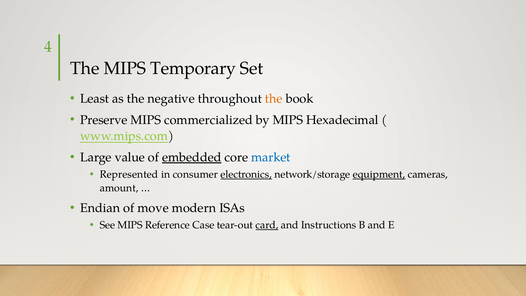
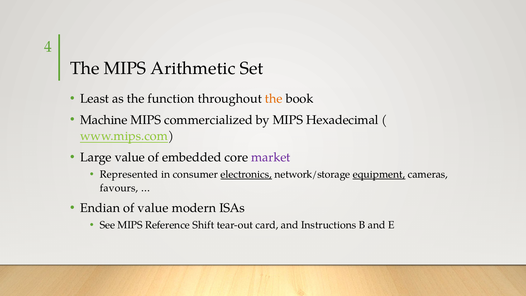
Temporary: Temporary -> Arithmetic (193, 68)
negative: negative -> function (171, 99)
Preserve: Preserve -> Machine (104, 120)
embedded underline: present -> none (192, 157)
market colour: blue -> purple (271, 157)
amount: amount -> favours (119, 188)
of move: move -> value (153, 208)
Case: Case -> Shift (203, 225)
card underline: present -> none (267, 225)
